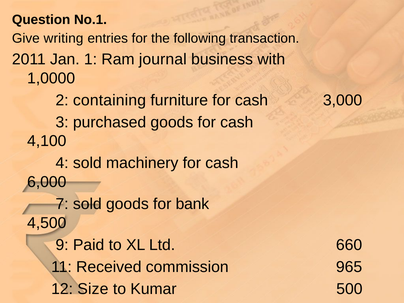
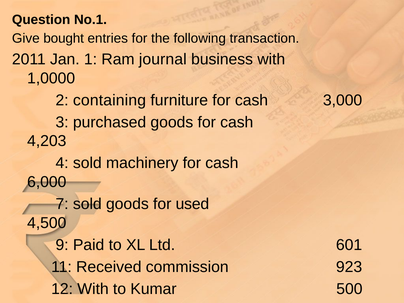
writing: writing -> bought (64, 38)
4,100: 4,100 -> 4,203 (47, 141)
bank: bank -> used (192, 204)
660: 660 -> 601 (349, 245)
965: 965 -> 923 (349, 267)
12 Size: Size -> With (93, 289)
